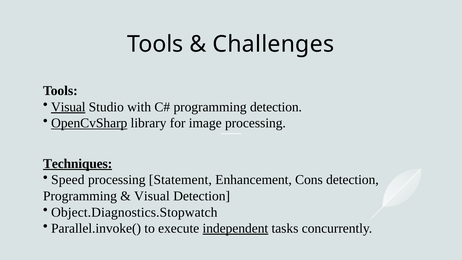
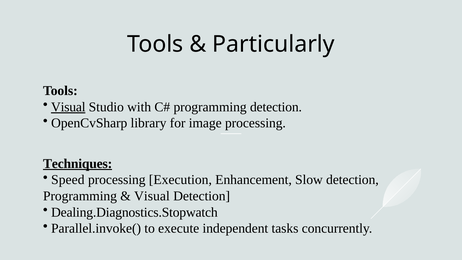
Challenges: Challenges -> Particularly (273, 44)
OpenCvSharp underline: present -> none (89, 123)
Statement: Statement -> Execution (180, 180)
Cons: Cons -> Slow (309, 180)
Object.Diagnostics.Stopwatch: Object.Diagnostics.Stopwatch -> Dealing.Diagnostics.Stopwatch (134, 212)
independent underline: present -> none (235, 228)
